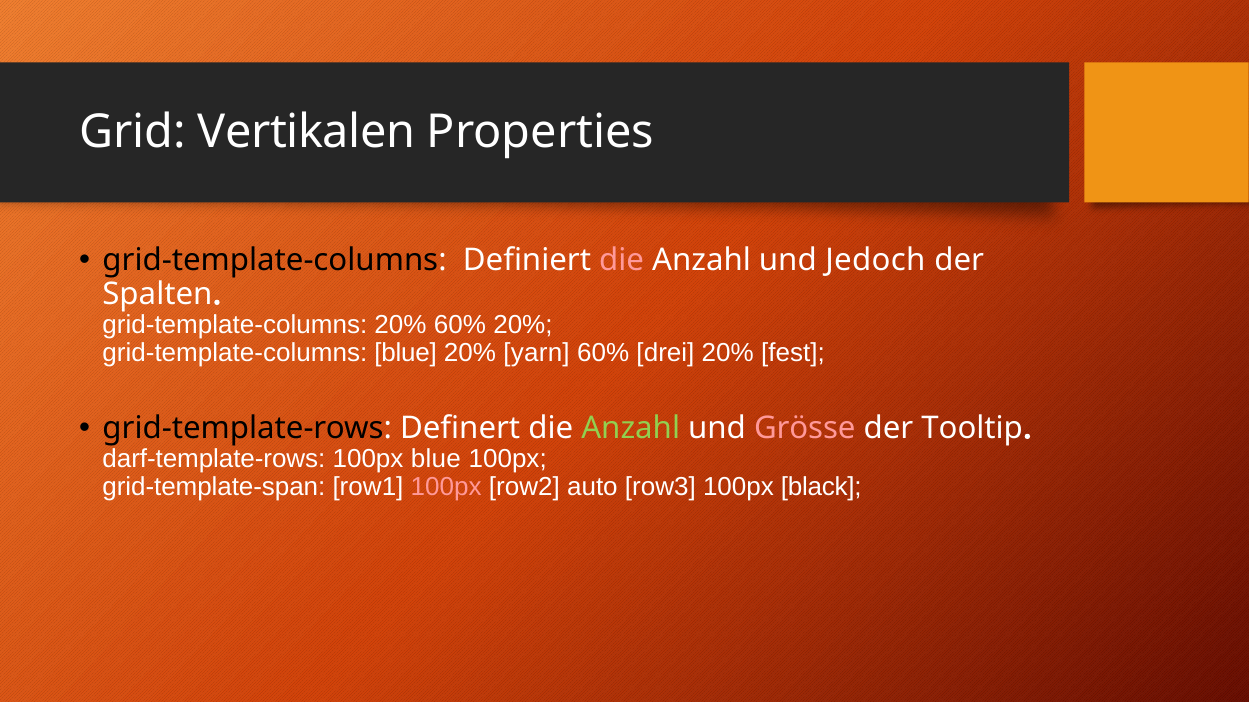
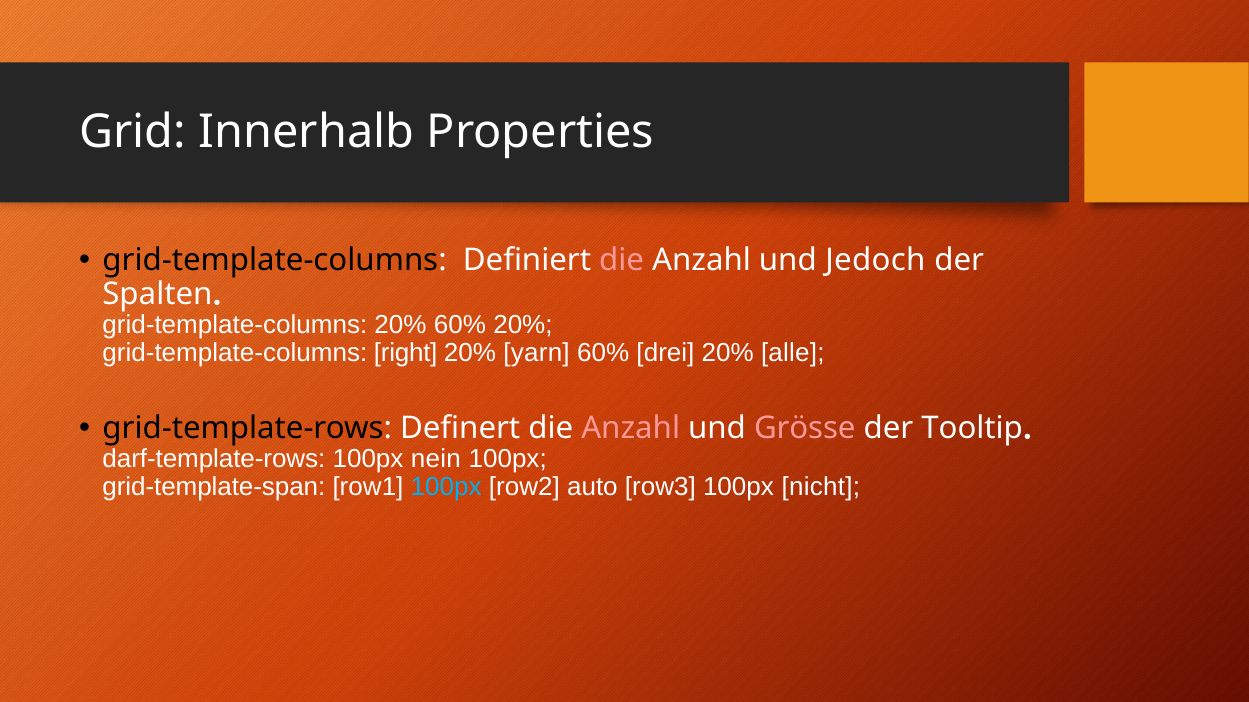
Vertikalen: Vertikalen -> Innerhalb (306, 132)
grid-template-columns blue: blue -> right (406, 353)
fest: fest -> alle (793, 353)
Anzahl colour: light green -> pink (631, 429)
100px blue: blue -> nein (436, 460)
100px colour: pink -> light blue (446, 488)
black: black -> nicht (821, 488)
